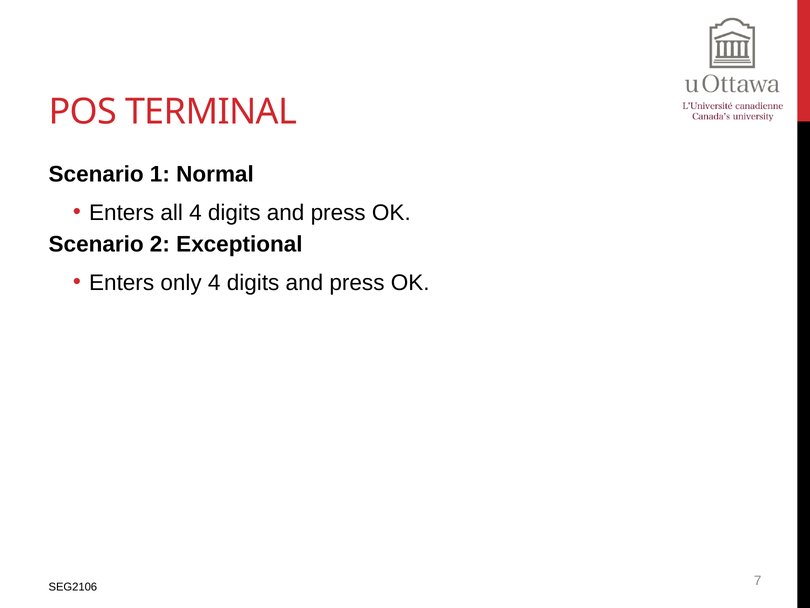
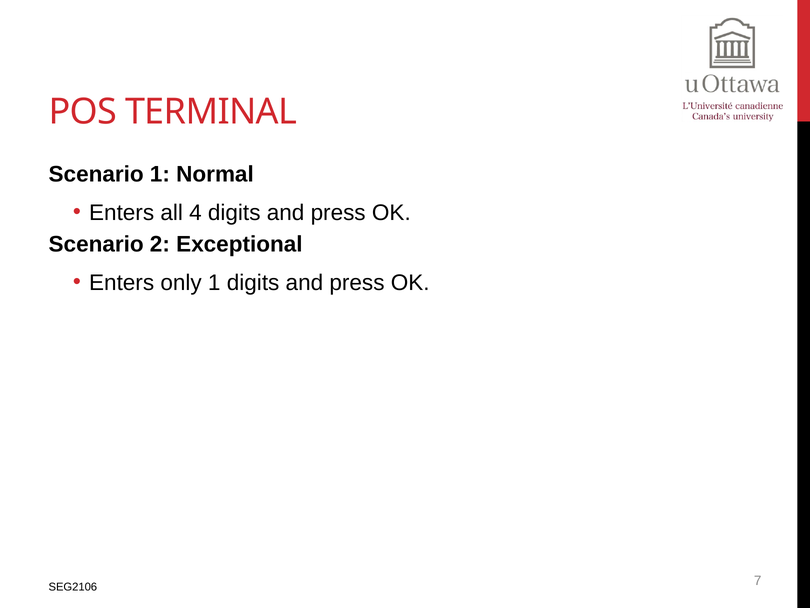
only 4: 4 -> 1 (214, 282)
